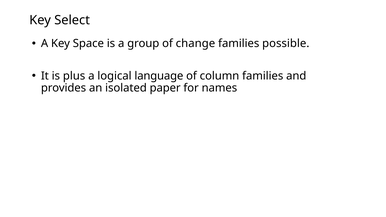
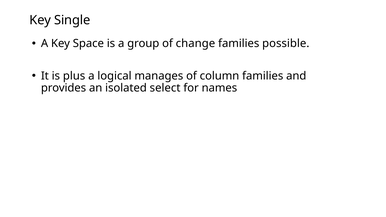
Select: Select -> Single (72, 20)
language: language -> manages (159, 76)
paper: paper -> select (165, 88)
